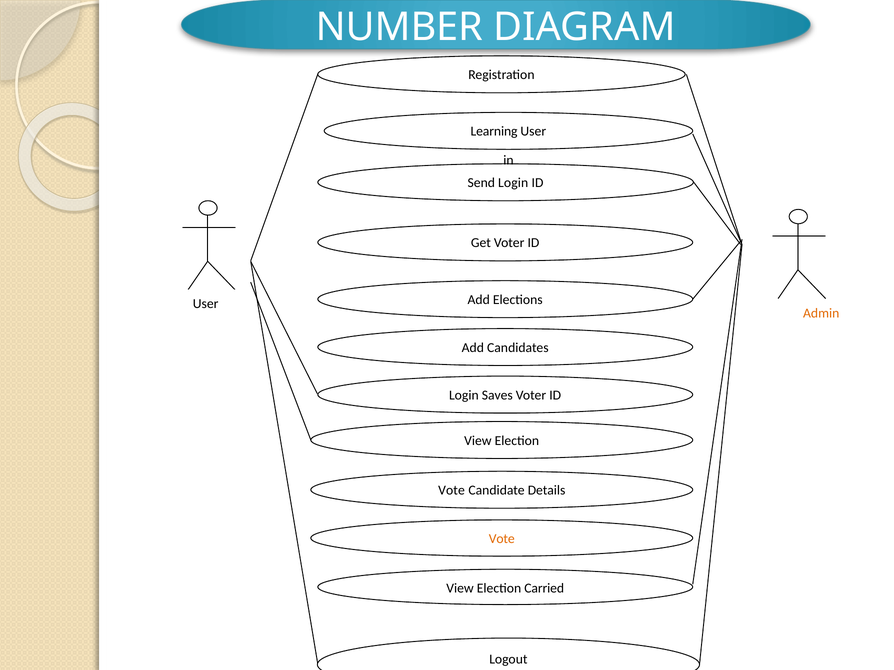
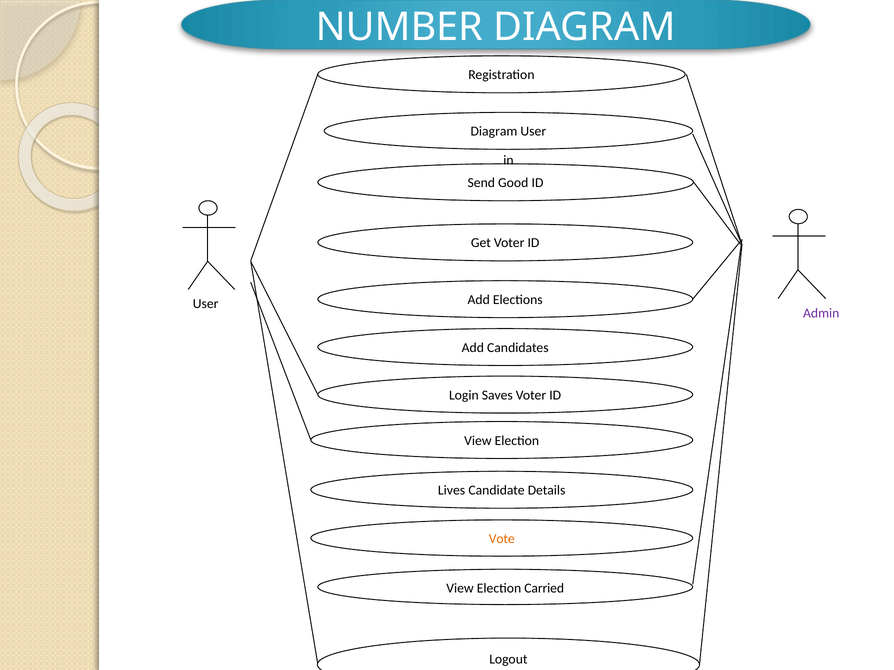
Learning: Learning -> Diagram (494, 131)
Send Login: Login -> Good (513, 183)
Admin colour: orange -> purple (821, 313)
Vote: Vote -> Lives (452, 491)
